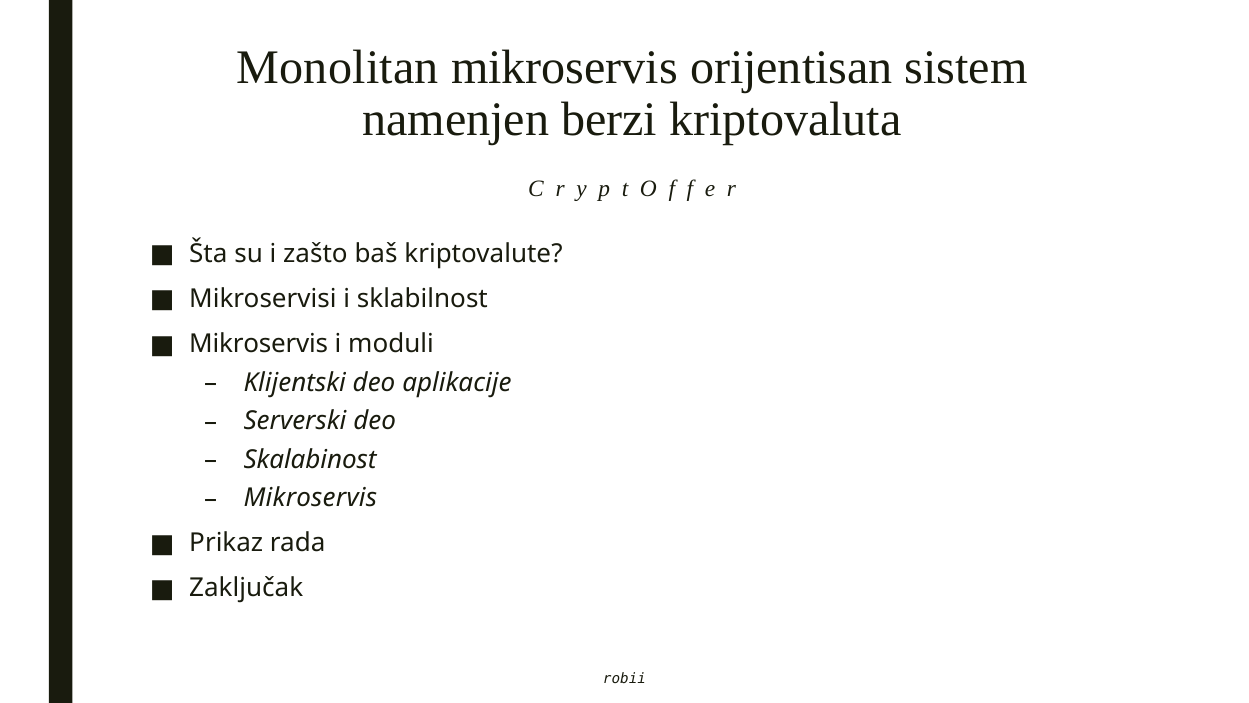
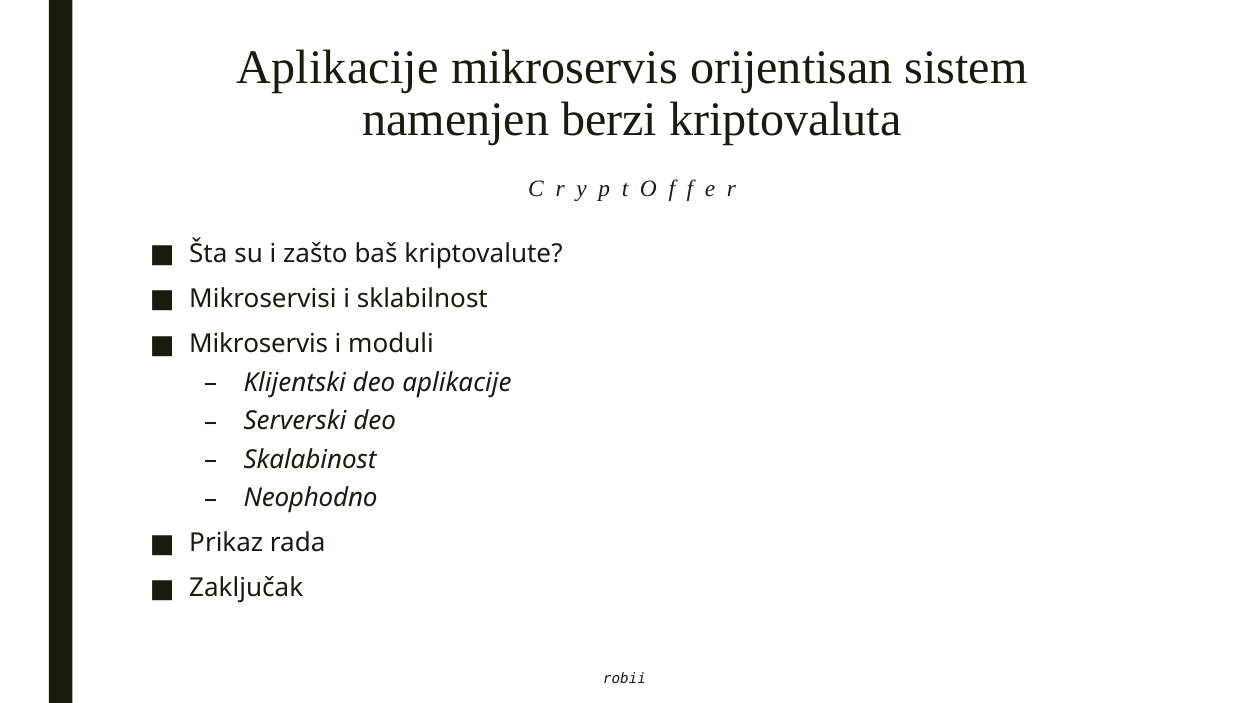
Monolitan: Monolitan -> Aplikacije (338, 68)
Mikroservis: Mikroservis -> Neophodno (311, 498)
